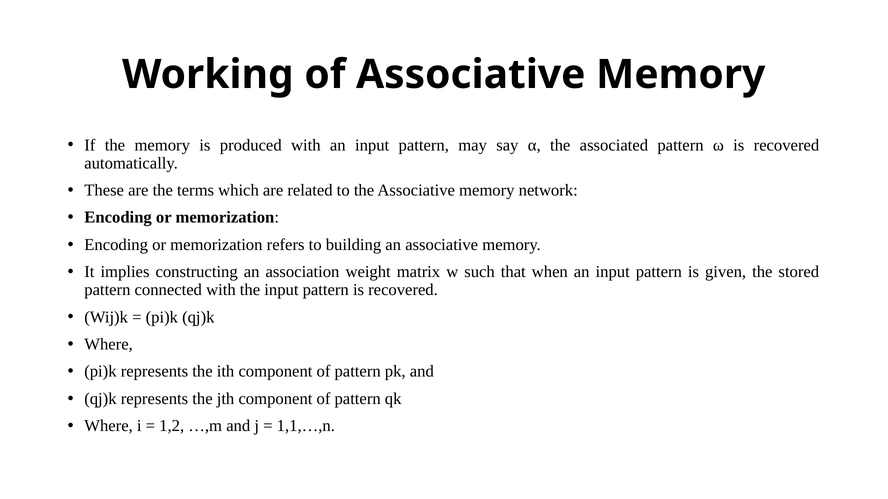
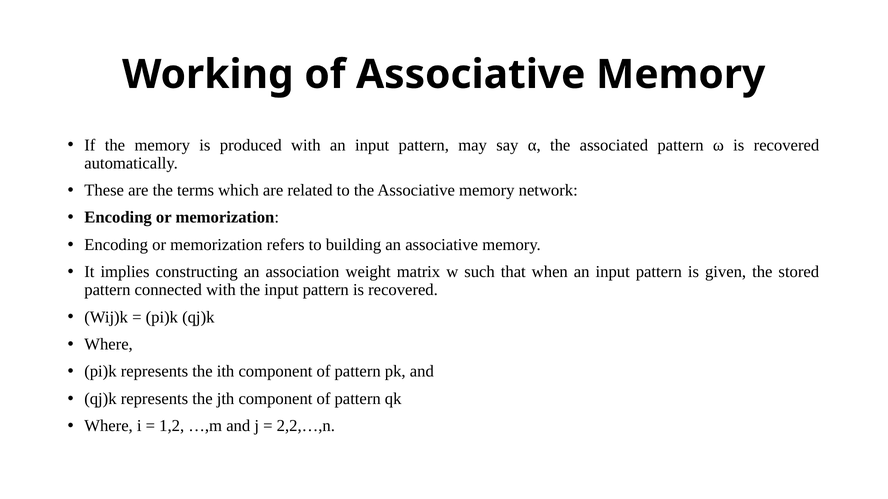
1,1,…,n: 1,1,…,n -> 2,2,…,n (306, 426)
